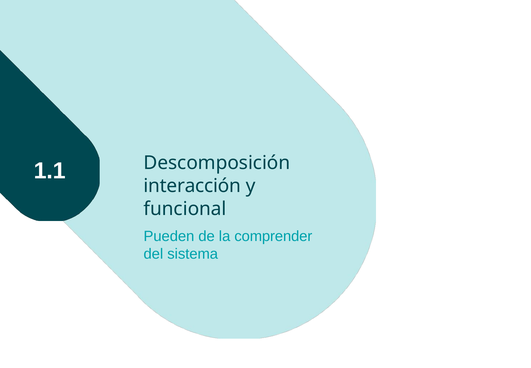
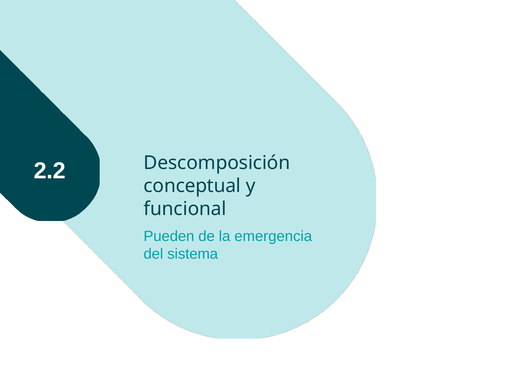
1.1: 1.1 -> 2.2 (50, 171)
interacción: interacción -> conceptual (192, 186)
comprender: comprender -> emergencia (273, 236)
